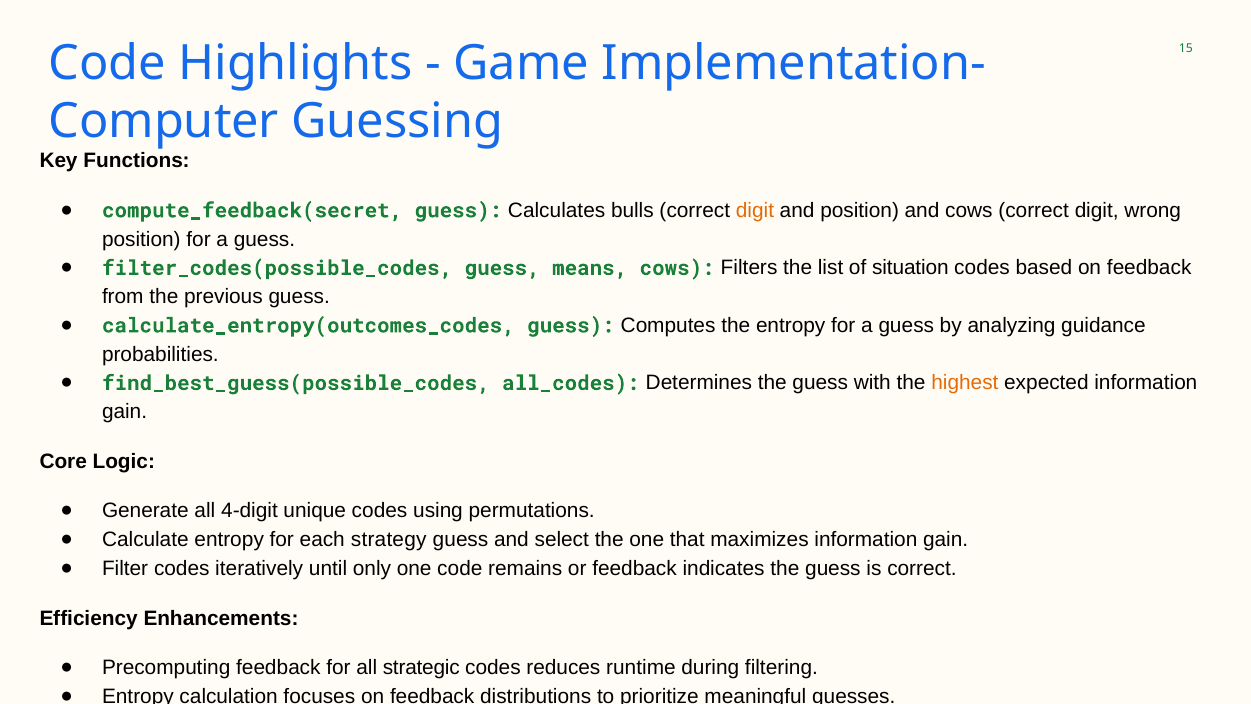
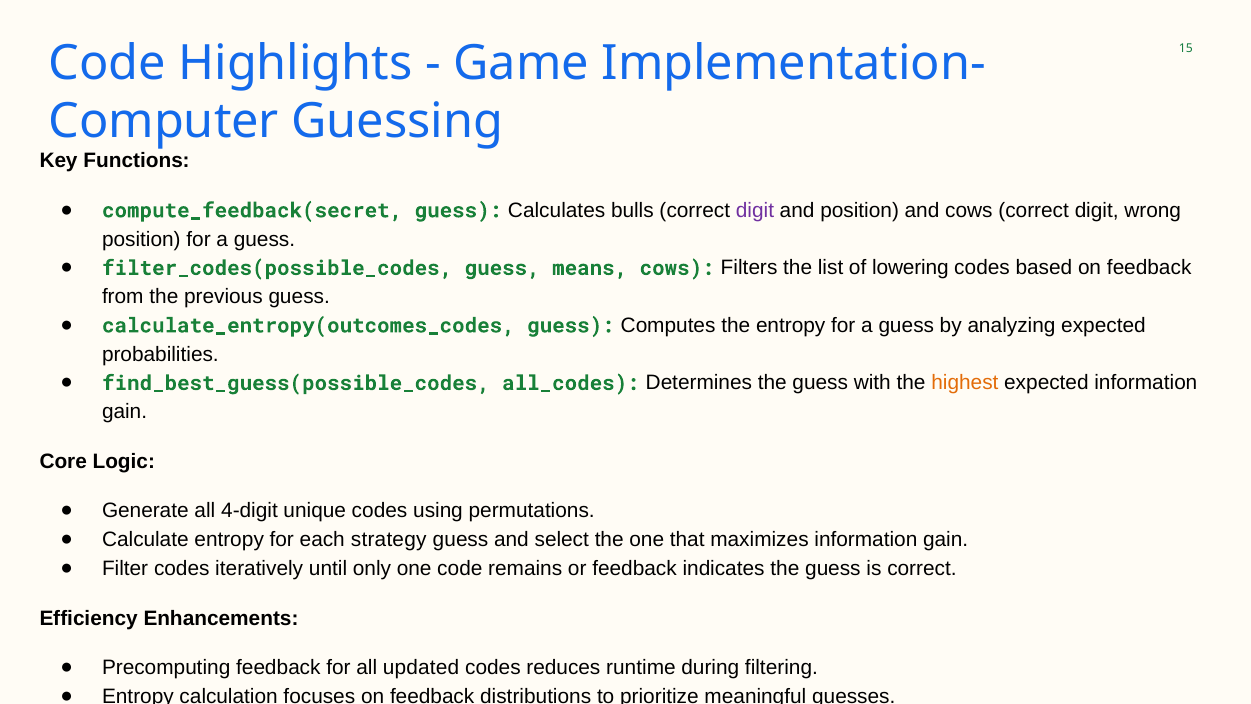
digit colour: orange -> purple (755, 210)
situation: situation -> lowering (910, 268)
analyzing guidance: guidance -> expected (1103, 325)
strategic: strategic -> updated (421, 668)
